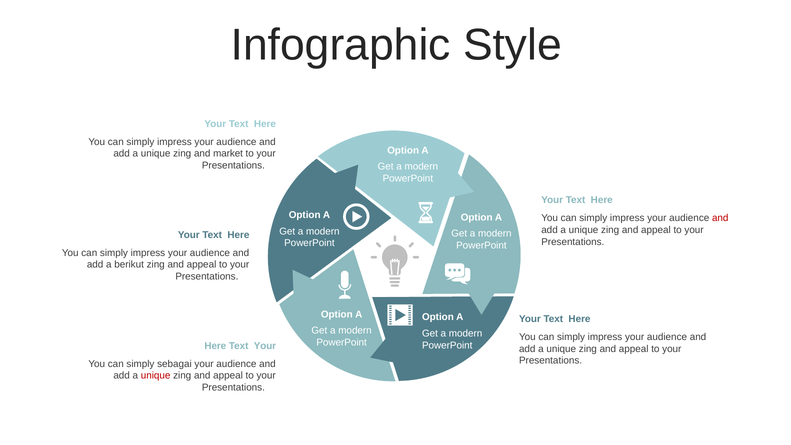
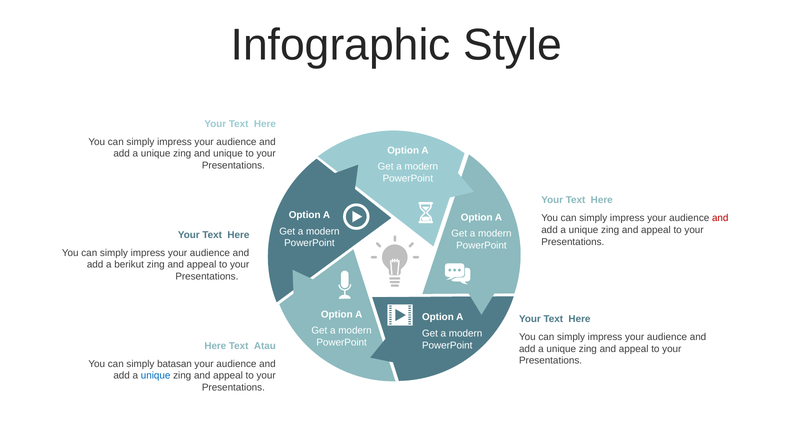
and market: market -> unique (228, 154)
Text Your: Your -> Atau (265, 346)
sebagai: sebagai -> batasan (174, 364)
unique colour: red -> blue (156, 376)
